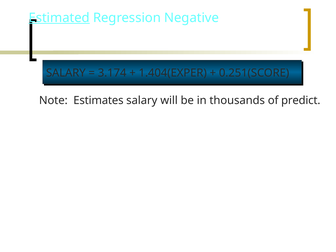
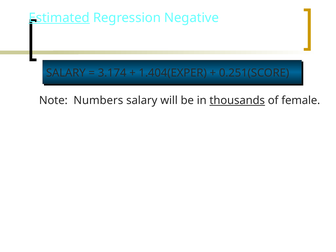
Estimates: Estimates -> Numbers (98, 101)
thousands underline: none -> present (237, 101)
predict: predict -> female (301, 101)
